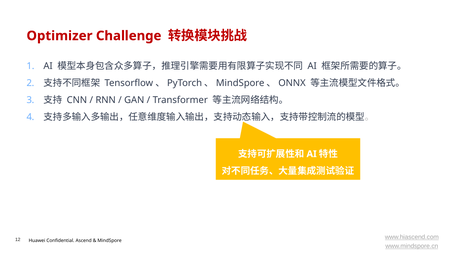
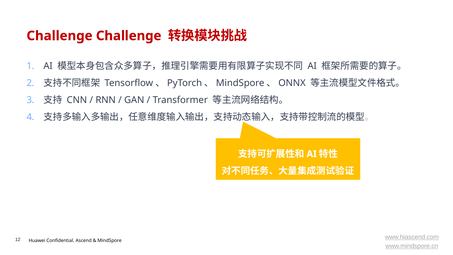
Optimizer: Optimizer -> Challenge (59, 36)
